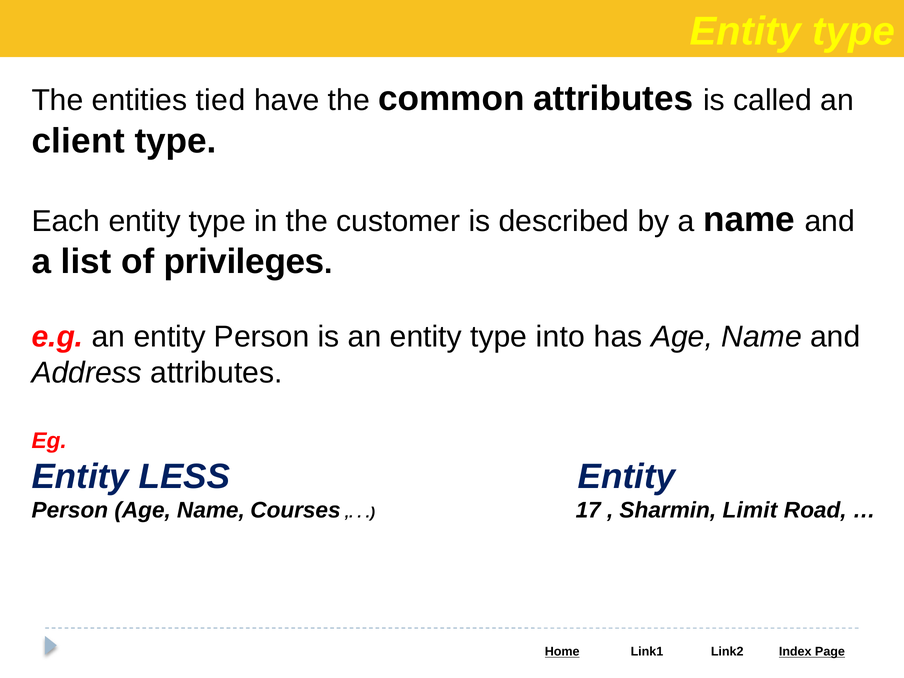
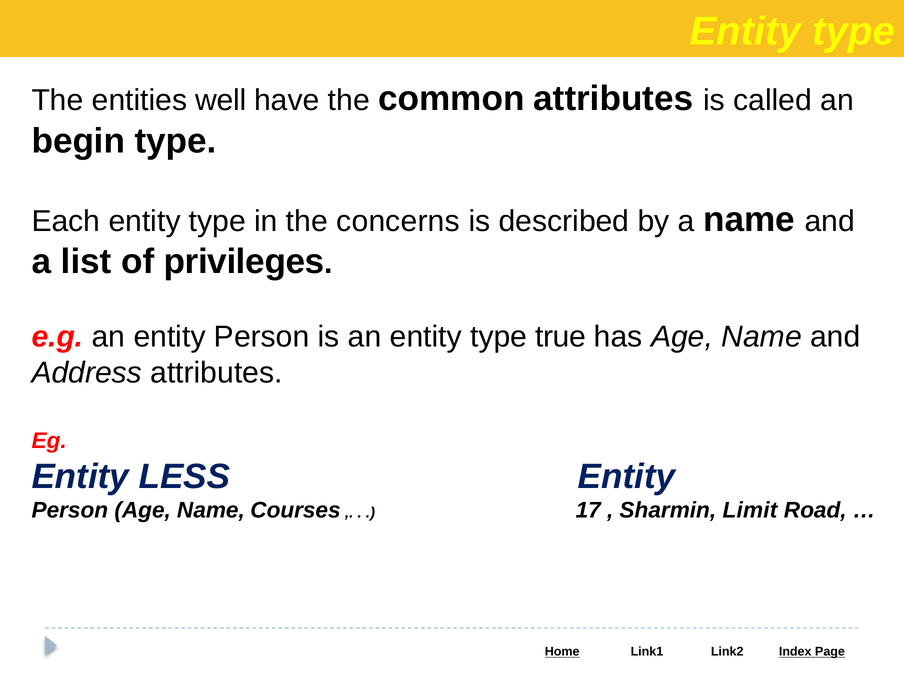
tied: tied -> well (221, 100)
client: client -> begin (78, 141)
customer: customer -> concerns (398, 221)
into: into -> true (561, 337)
